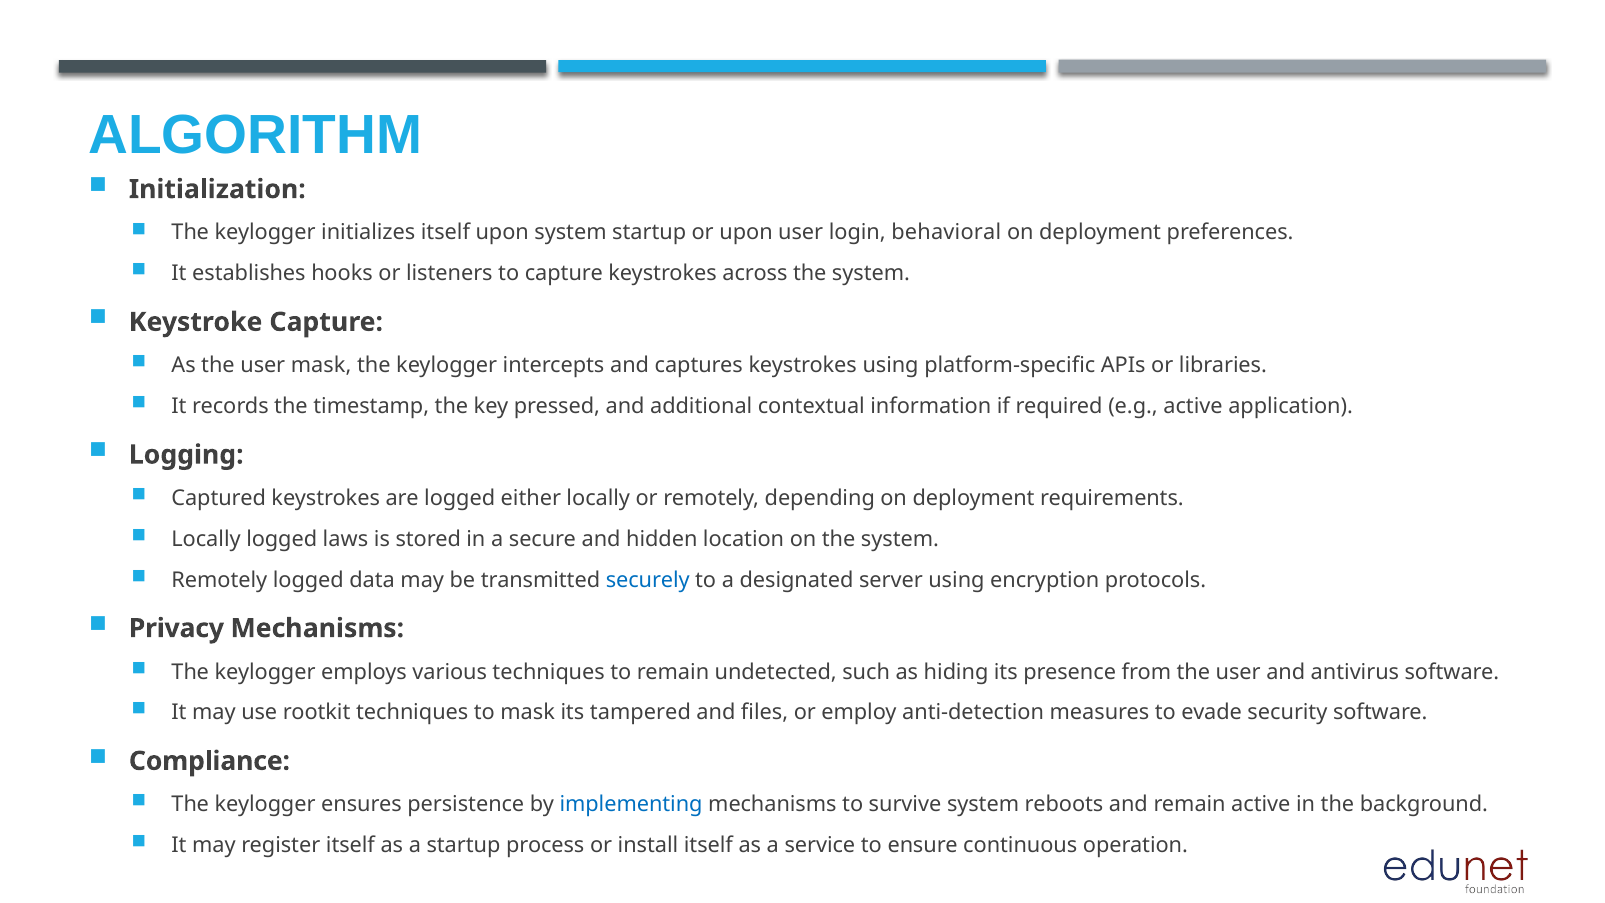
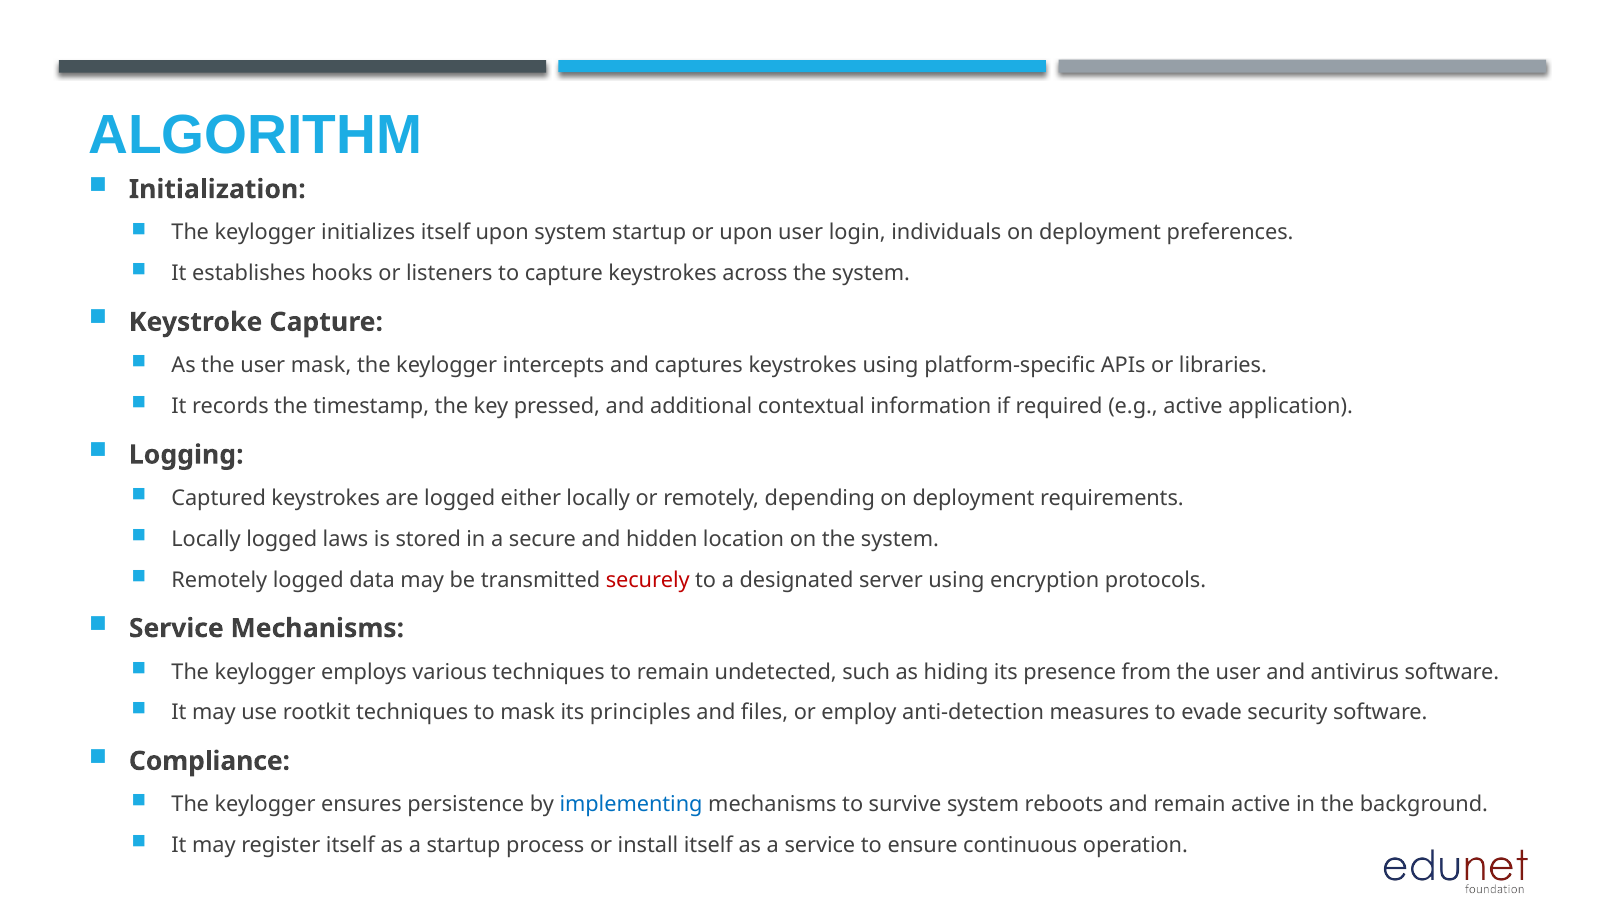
behavioral: behavioral -> individuals (946, 233)
securely colour: blue -> red (648, 580)
Privacy: Privacy -> Service (176, 628)
tampered: tampered -> principles (640, 713)
